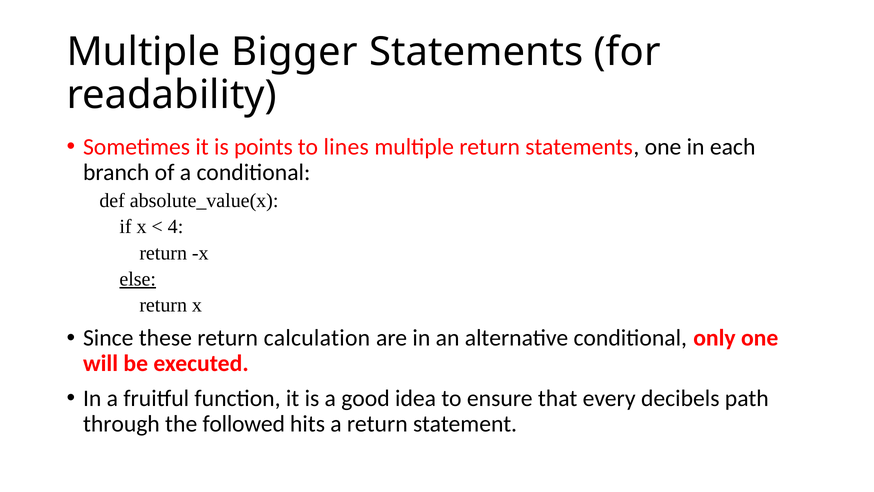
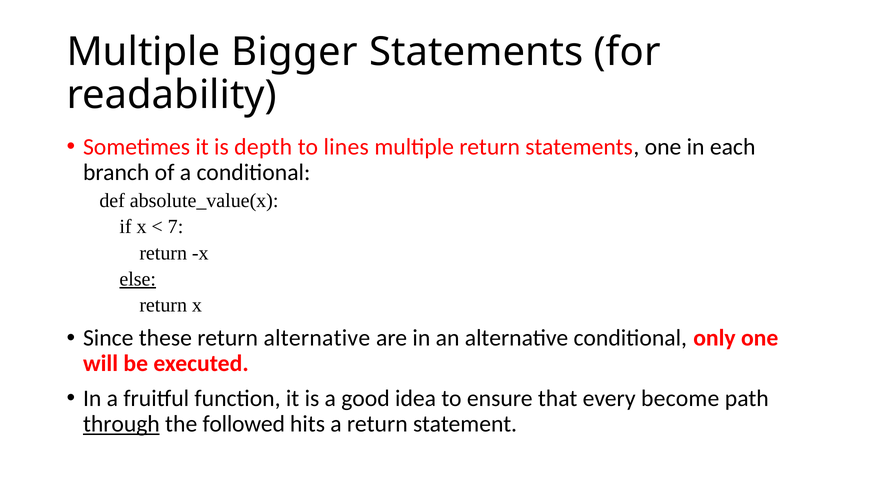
points: points -> depth (263, 147)
4: 4 -> 7 (176, 227)
return calculation: calculation -> alternative (317, 338)
decibels: decibels -> become (680, 398)
through underline: none -> present (121, 424)
